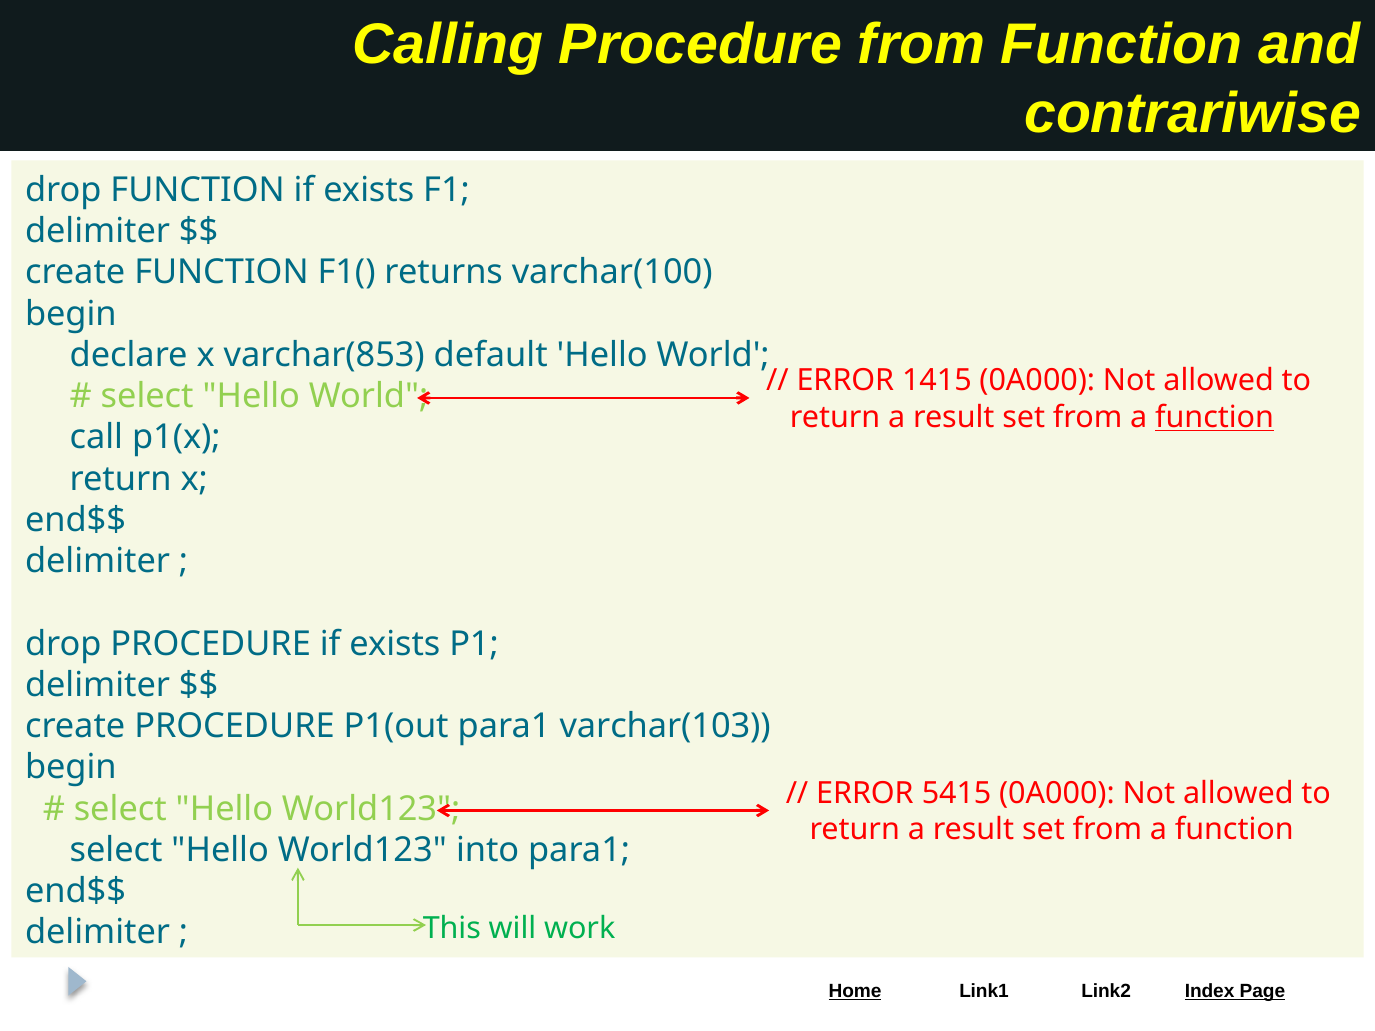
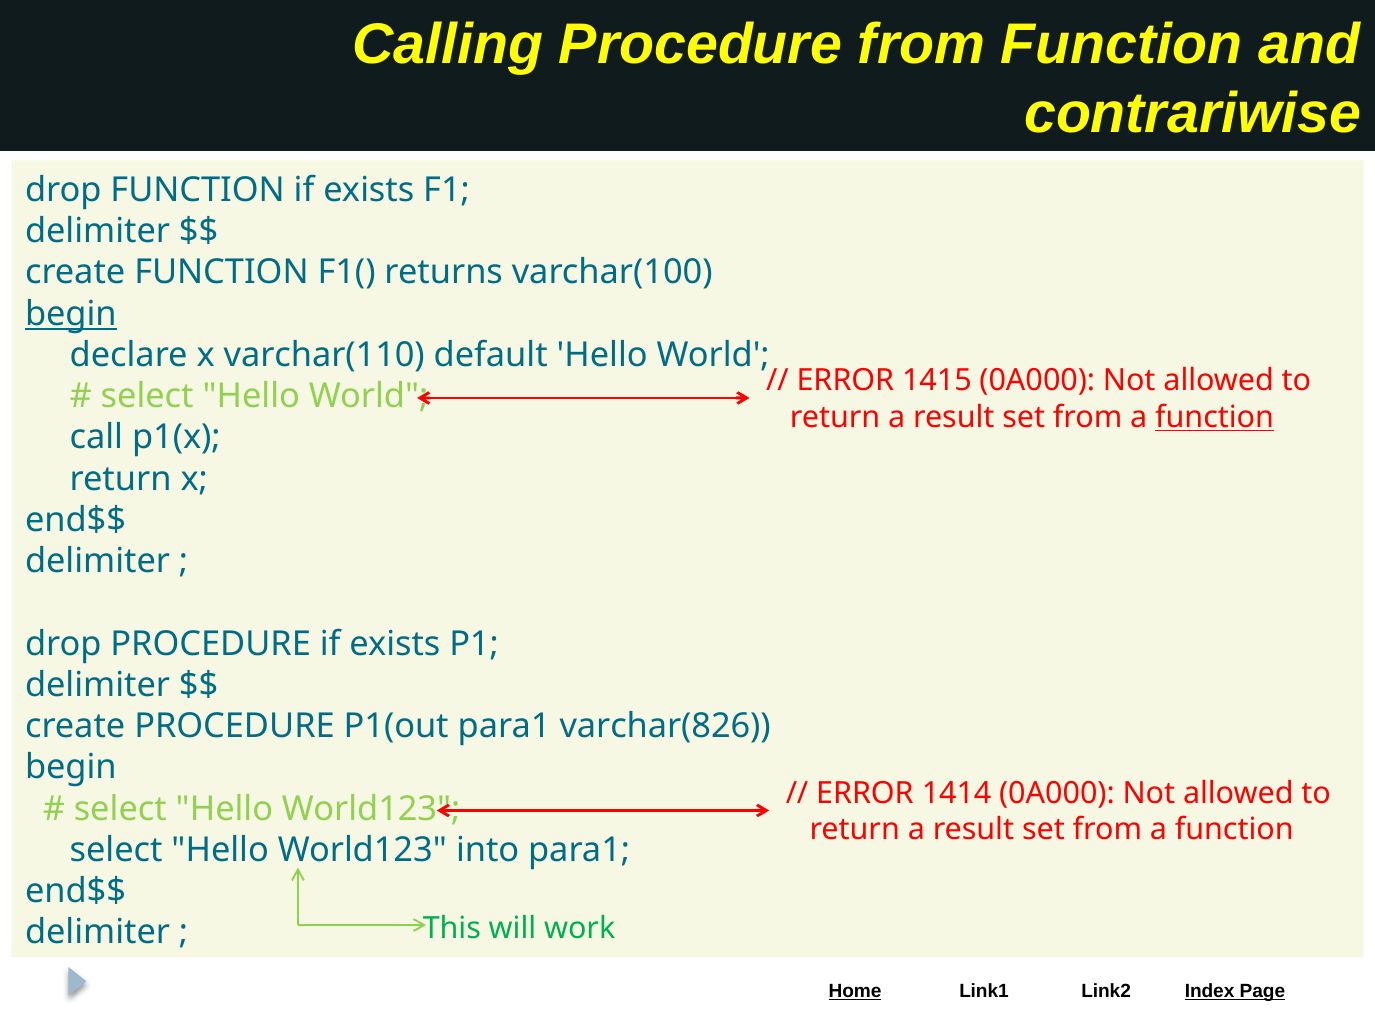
begin underline: none -> present (71, 314)
varchar(853: varchar(853 -> varchar(110 (324, 355)
varchar(103: varchar(103 -> varchar(826 (665, 726)
5415: 5415 -> 1414 (957, 793)
